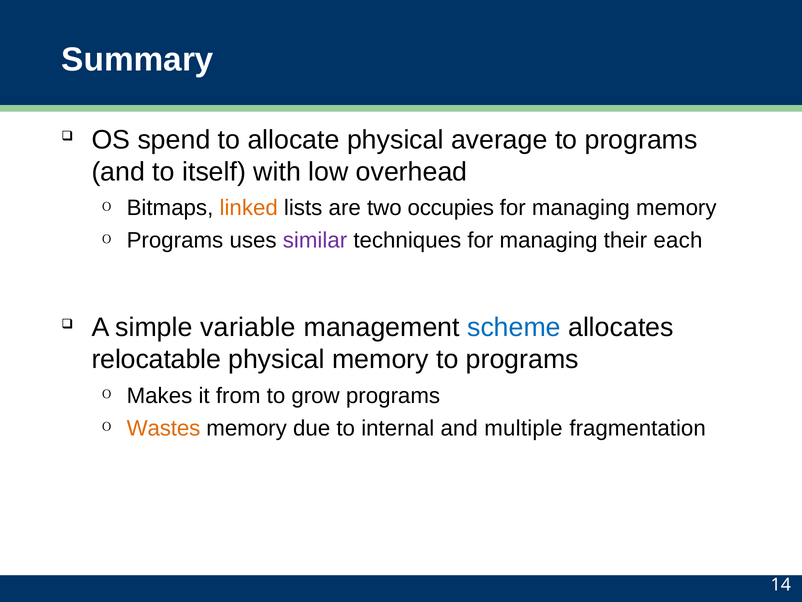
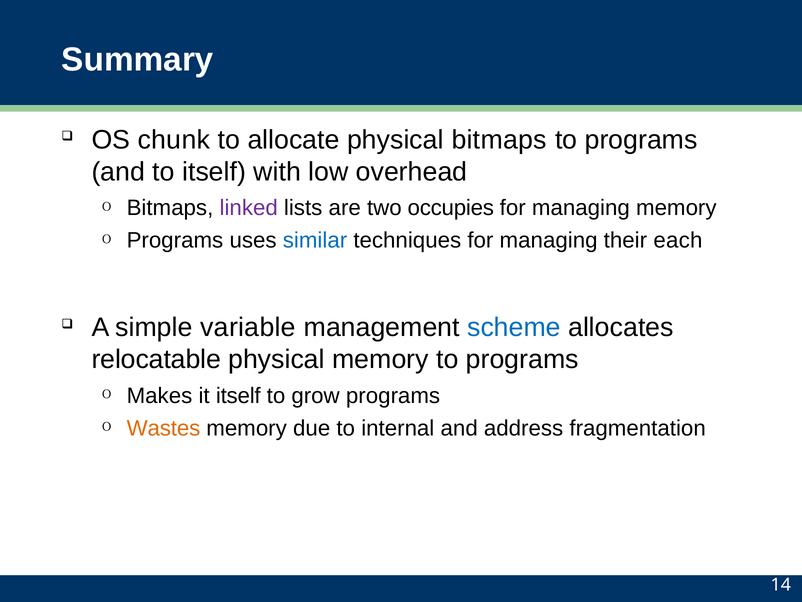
spend: spend -> chunk (174, 140)
physical average: average -> bitmaps (499, 140)
linked colour: orange -> purple (249, 208)
similar colour: purple -> blue (315, 240)
it from: from -> itself (238, 396)
multiple: multiple -> address (524, 428)
